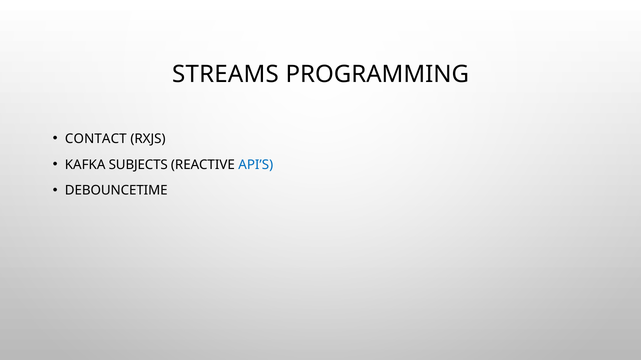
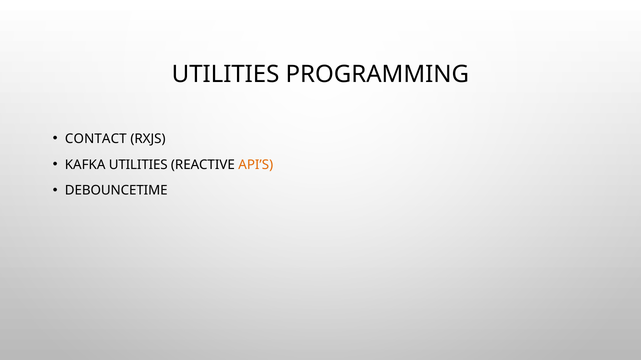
STREAMS: STREAMS -> UTILITIES (226, 74)
KAFKA SUBJECTS: SUBJECTS -> UTILITIES (138, 165)
API’S colour: blue -> orange (256, 165)
